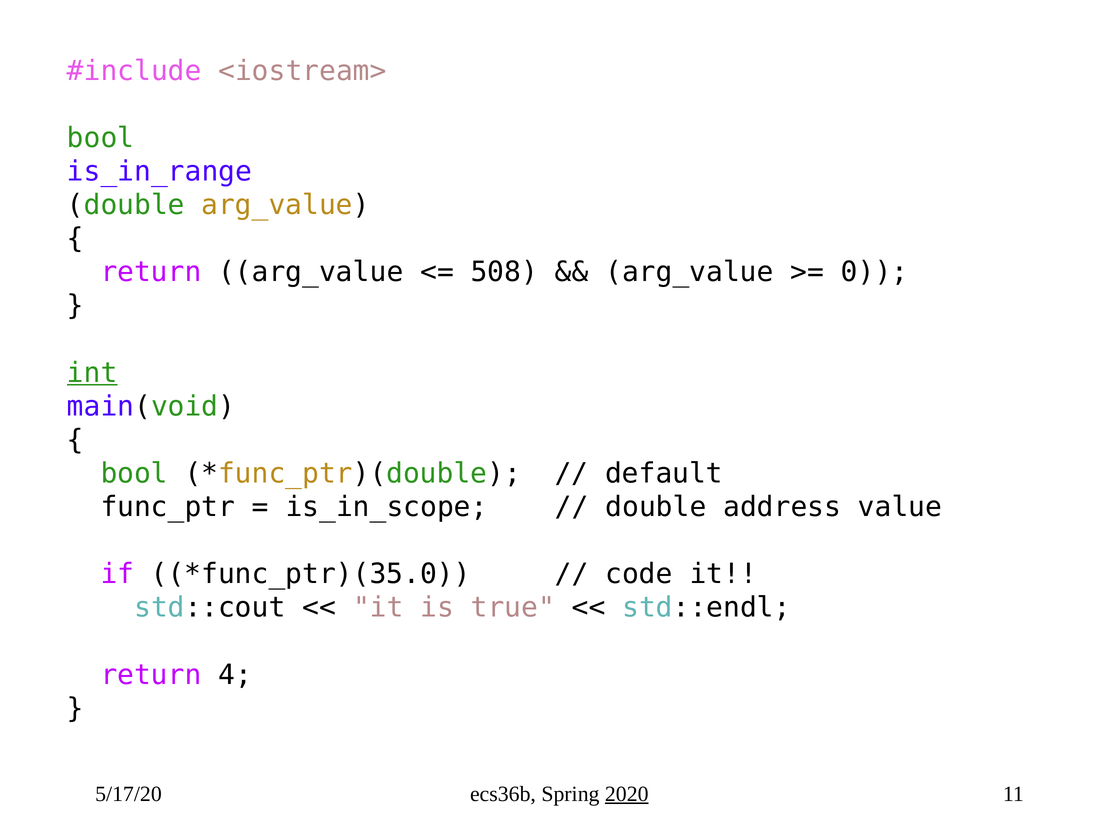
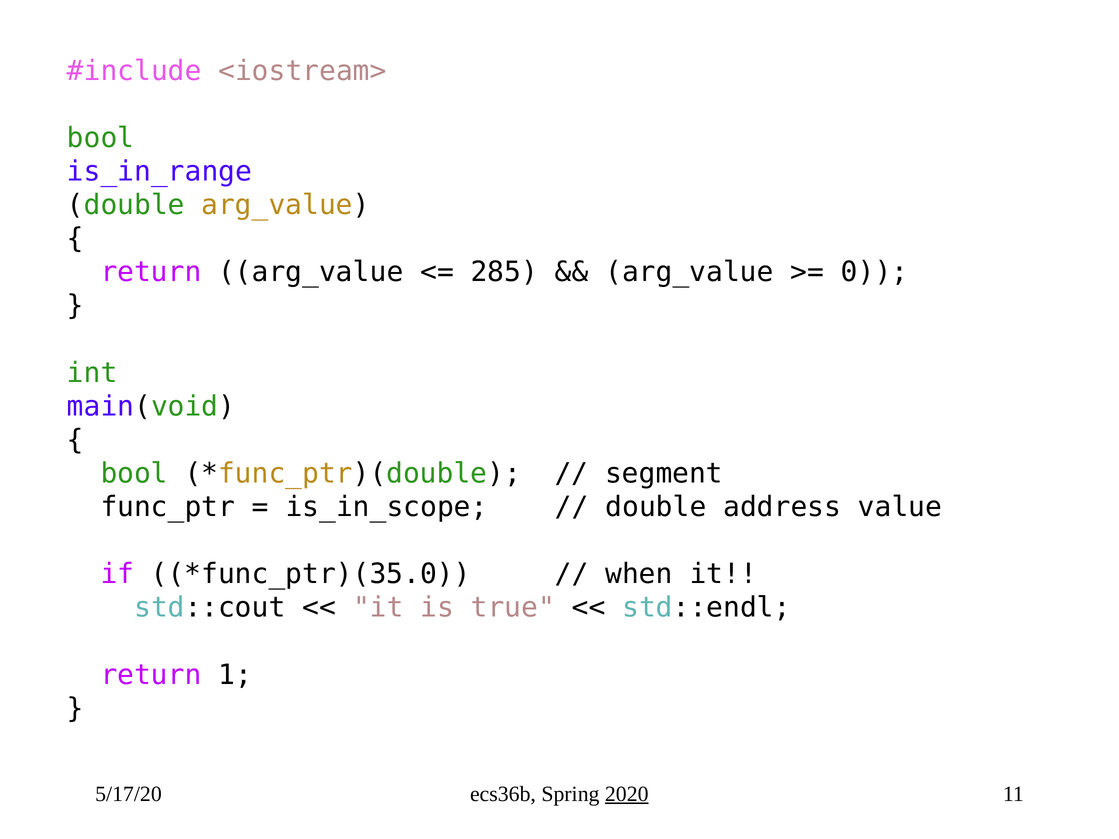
508: 508 -> 285 (504, 272)
int underline: present -> none (92, 373)
default: default -> segment (664, 474)
code: code -> when (639, 574)
4: 4 -> 1 (235, 675)
